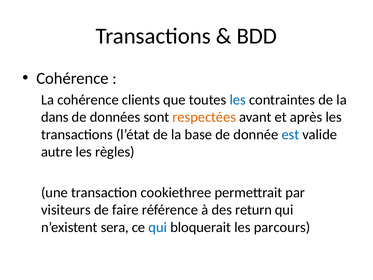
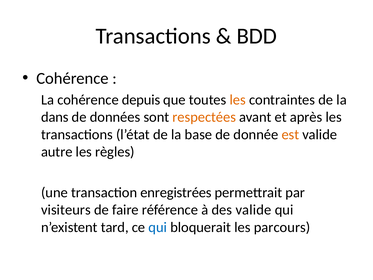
clients: clients -> depuis (141, 100)
les colour: blue -> orange (238, 100)
est colour: blue -> orange (290, 134)
cookiethree: cookiethree -> enregistrées (176, 192)
des return: return -> valide (253, 210)
sera: sera -> tard (115, 227)
